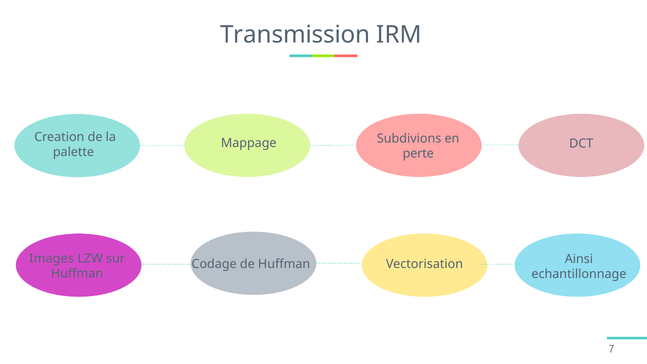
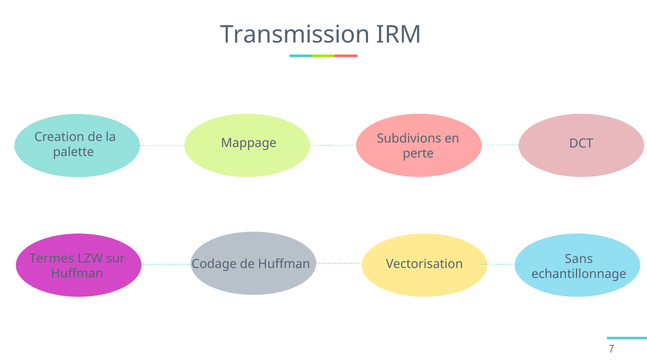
Images: Images -> Termes (52, 258)
Ainsi: Ainsi -> Sans (579, 259)
